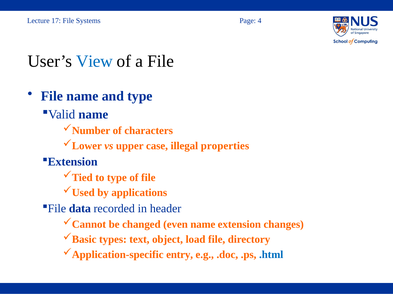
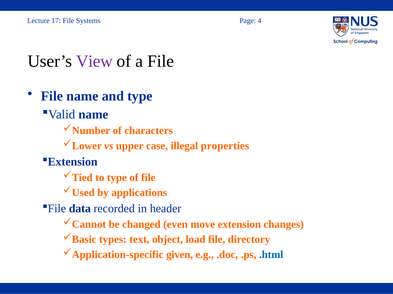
View colour: blue -> purple (94, 61)
even name: name -> move (203, 224)
entry: entry -> given (180, 255)
